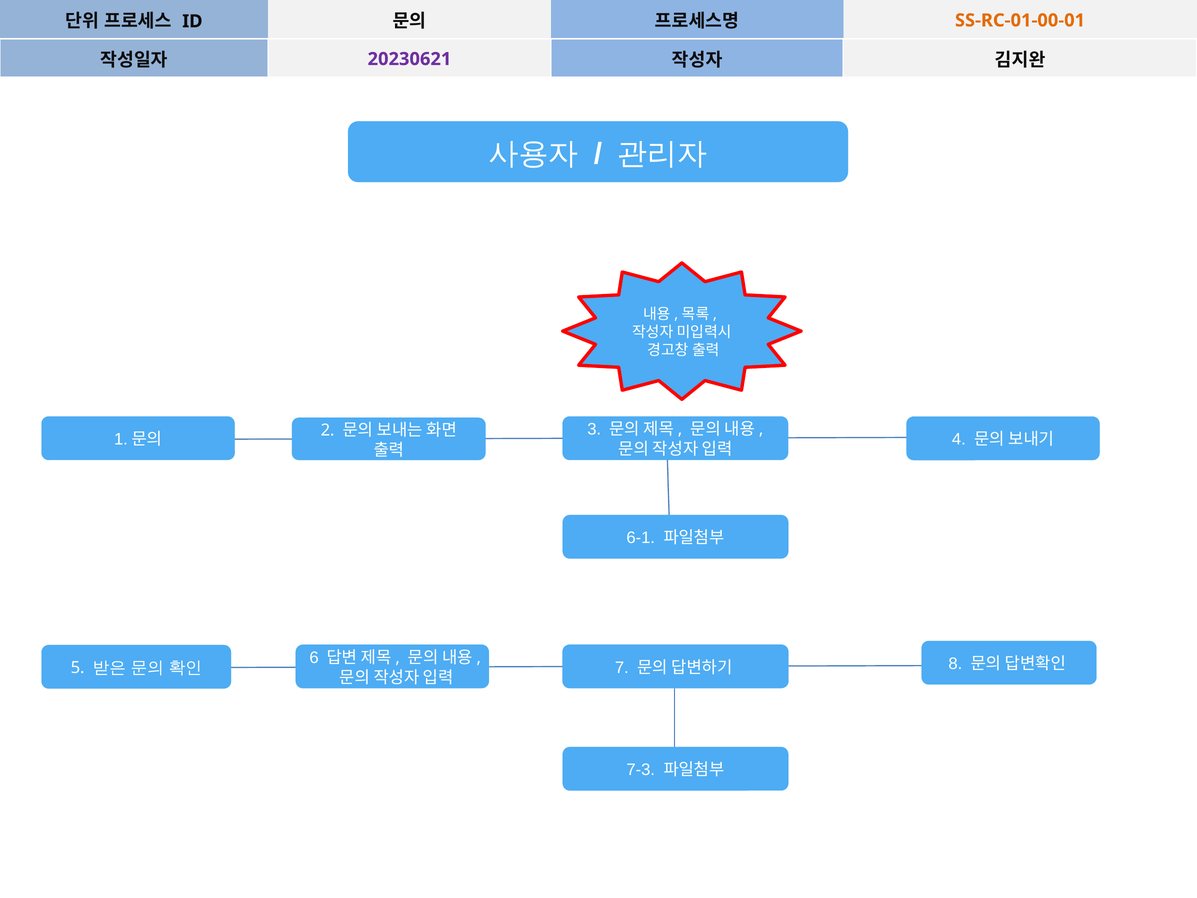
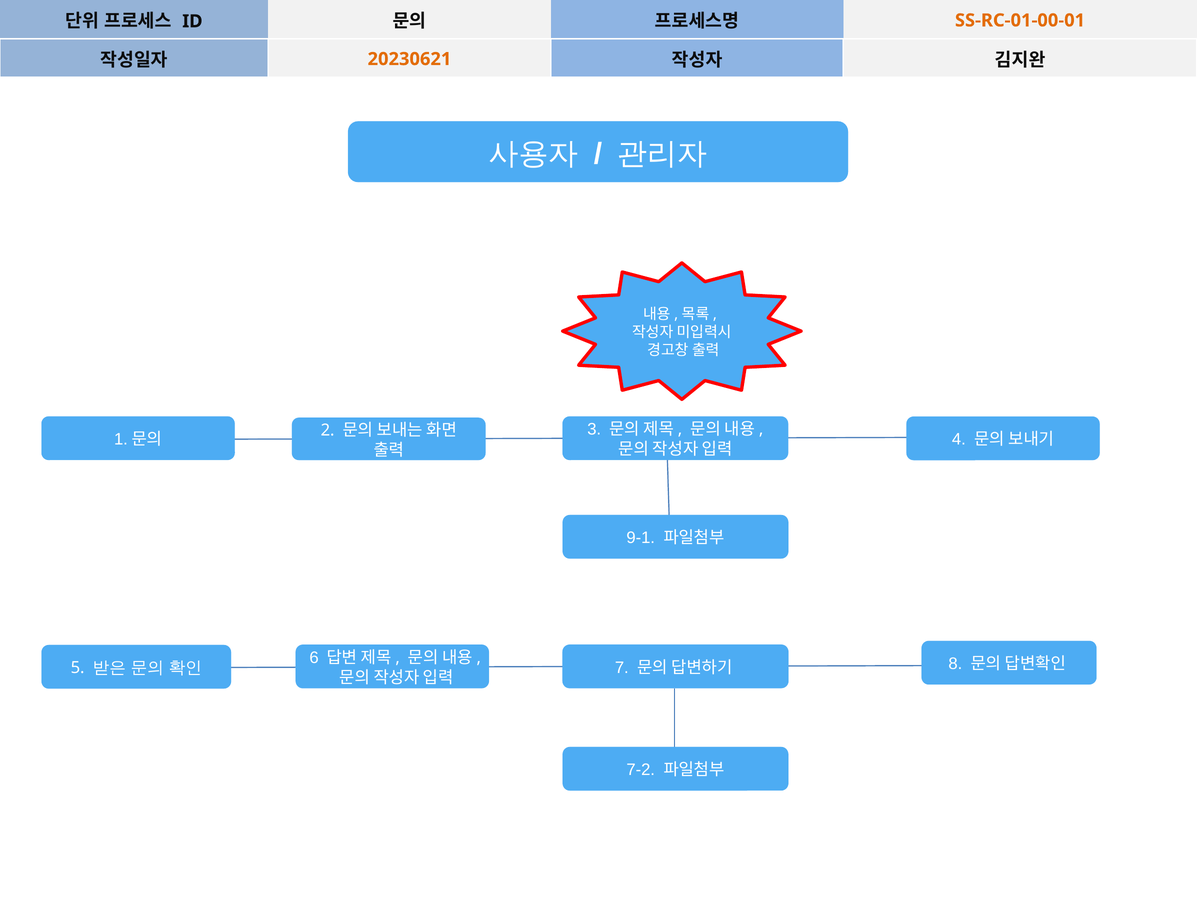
20230621 colour: purple -> orange (409, 59)
6-1: 6-1 -> 9-1 (641, 538)
7-3: 7-3 -> 7-2 (641, 770)
